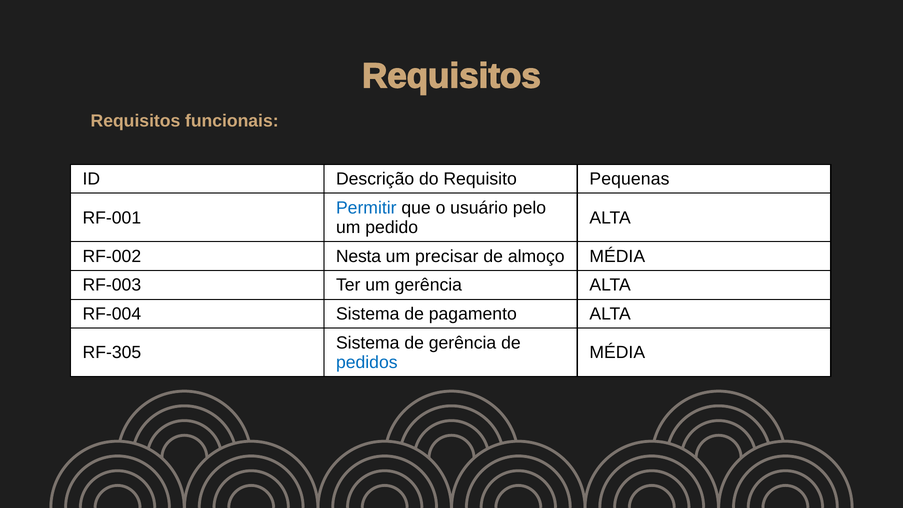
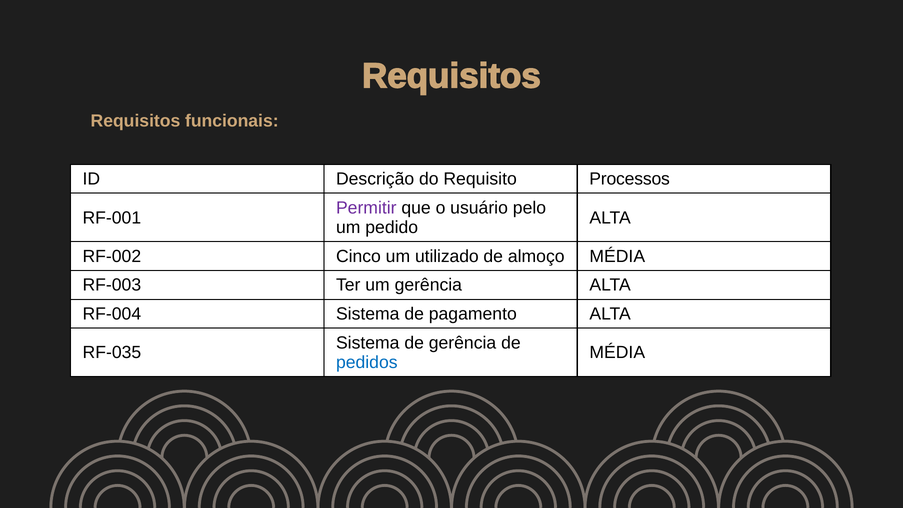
Pequenas: Pequenas -> Processos (630, 179)
Permitir colour: blue -> purple (366, 208)
Nesta: Nesta -> Cinco (358, 256)
precisar: precisar -> utilizado (447, 256)
RF-305: RF-305 -> RF-035 (112, 353)
